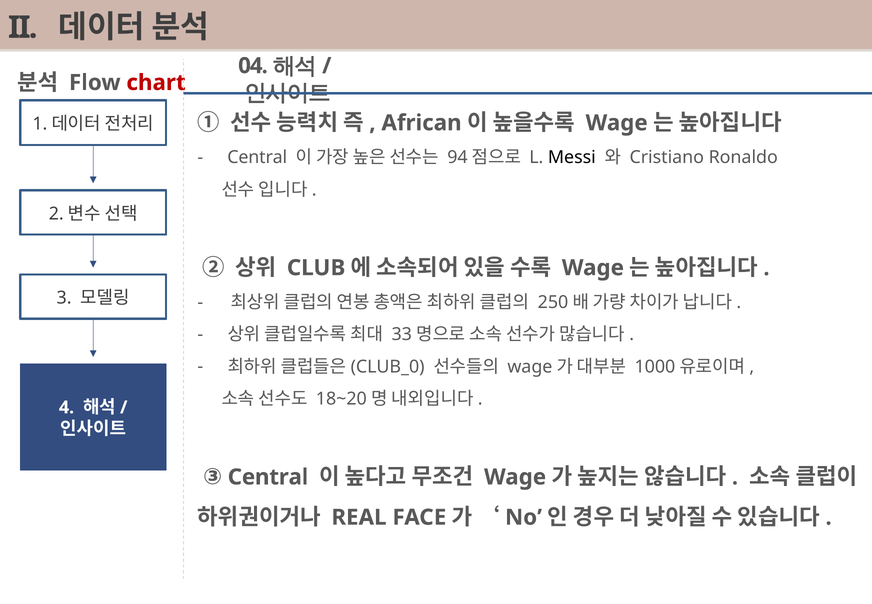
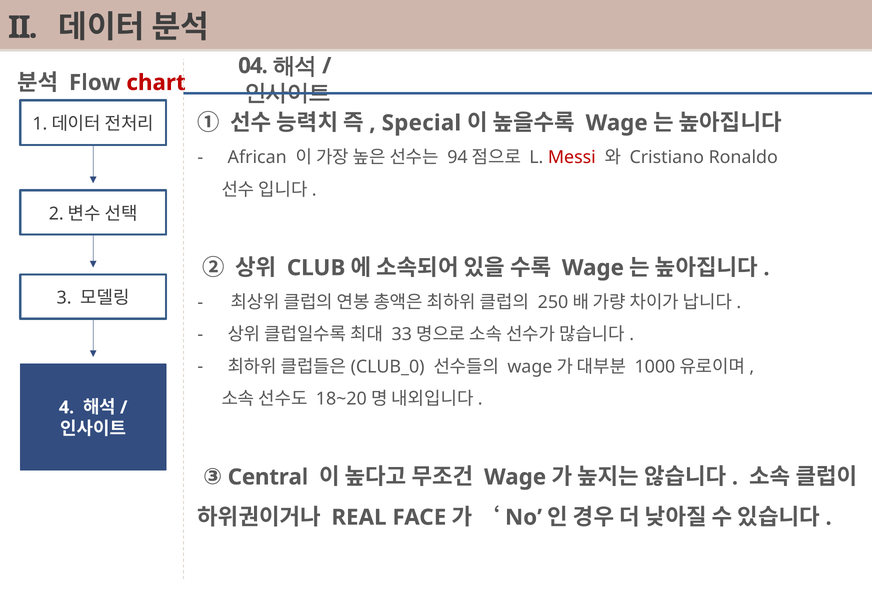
African: African -> Special (421, 123)
Central: Central -> African (257, 157)
Messi colour: black -> red (572, 157)
